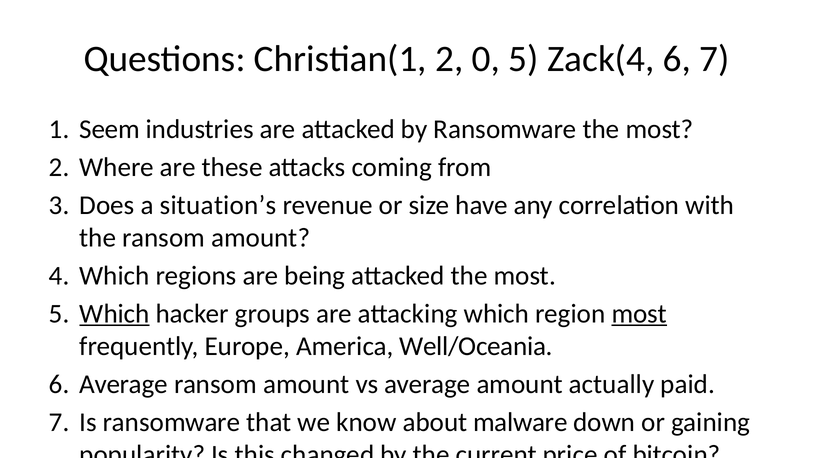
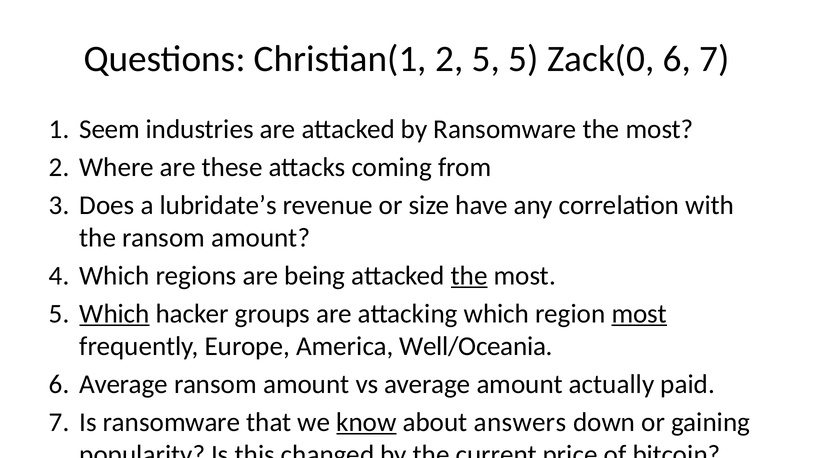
2 0: 0 -> 5 (486, 59)
Zack(4: Zack(4 -> Zack(0 (601, 59)
situation’s: situation’s -> lubridate’s (218, 205)
the underline: none -> present (469, 276)
know underline: none -> present (366, 422)
malware: malware -> answers (520, 422)
